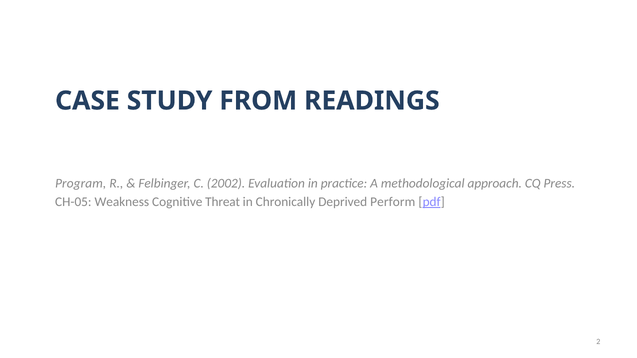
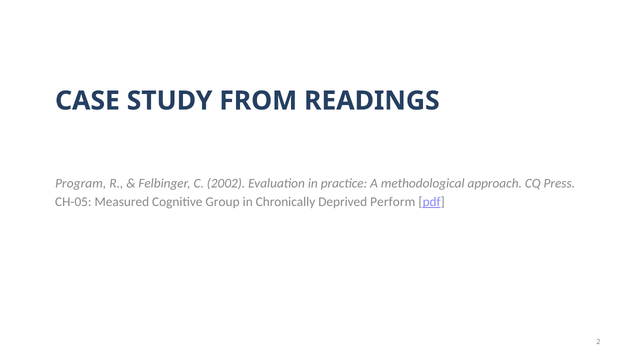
Weakness: Weakness -> Measured (122, 202)
Threat: Threat -> Group (223, 202)
